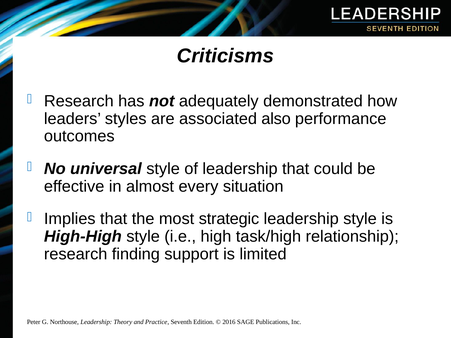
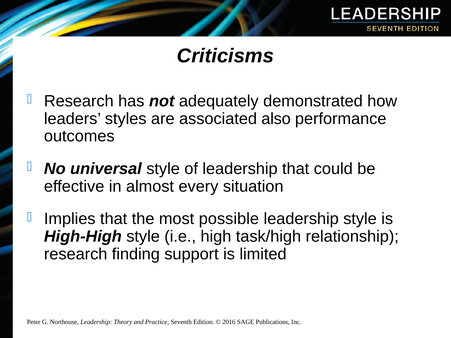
strategic: strategic -> possible (229, 219)
